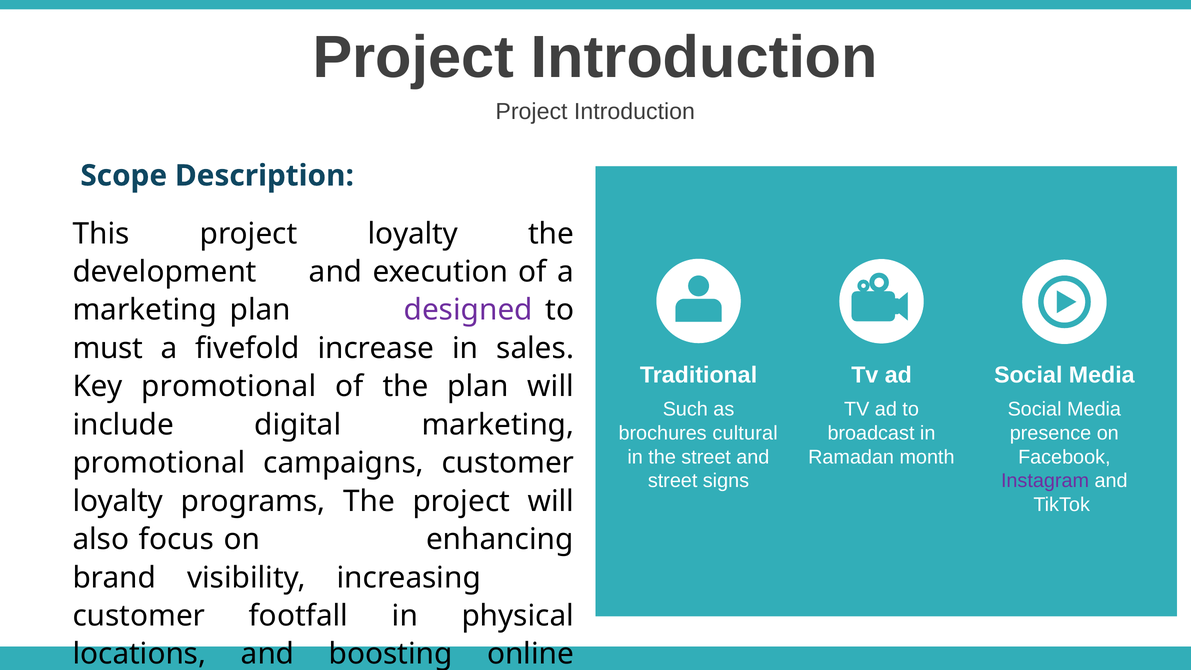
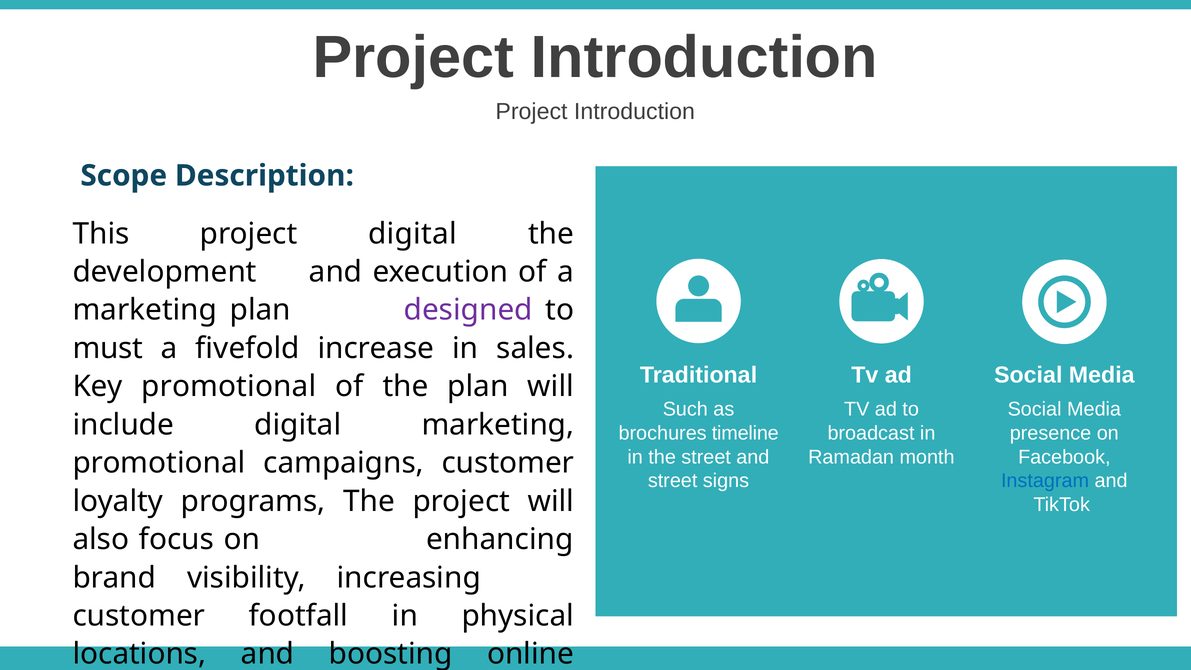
project loyalty: loyalty -> digital (413, 234)
cultural: cultural -> timeline (745, 433)
Instagram colour: purple -> blue (1045, 481)
